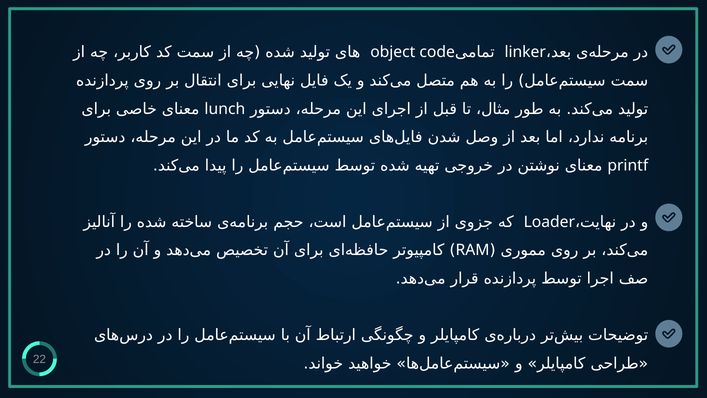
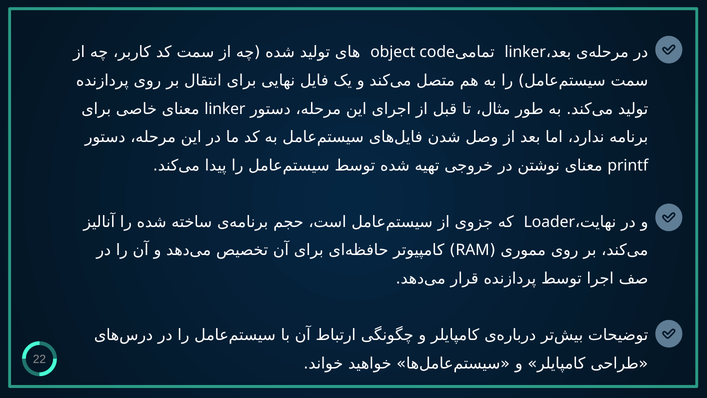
lunch: lunch -> linker (225, 109)
